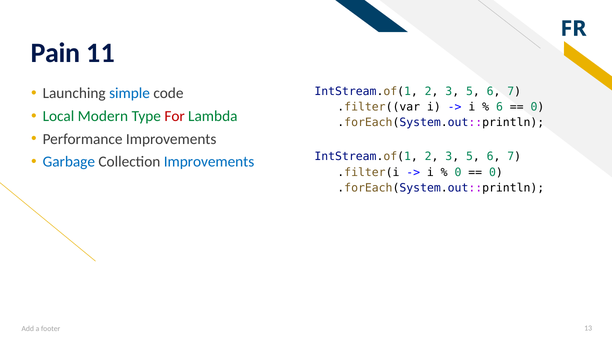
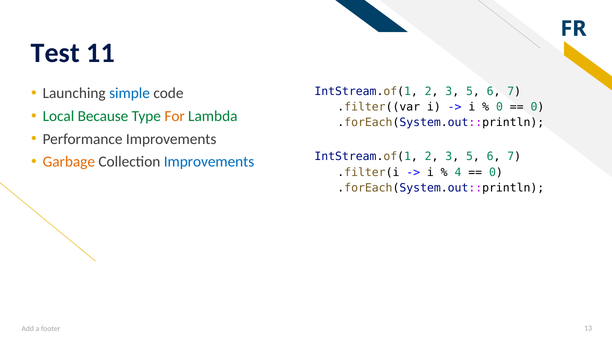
Pain: Pain -> Test (55, 53)
6: 6 -> 0 (499, 107)
Modern: Modern -> Because (103, 116)
For colour: red -> orange (175, 116)
Garbage colour: blue -> orange (69, 162)
0: 0 -> 4 (458, 172)
